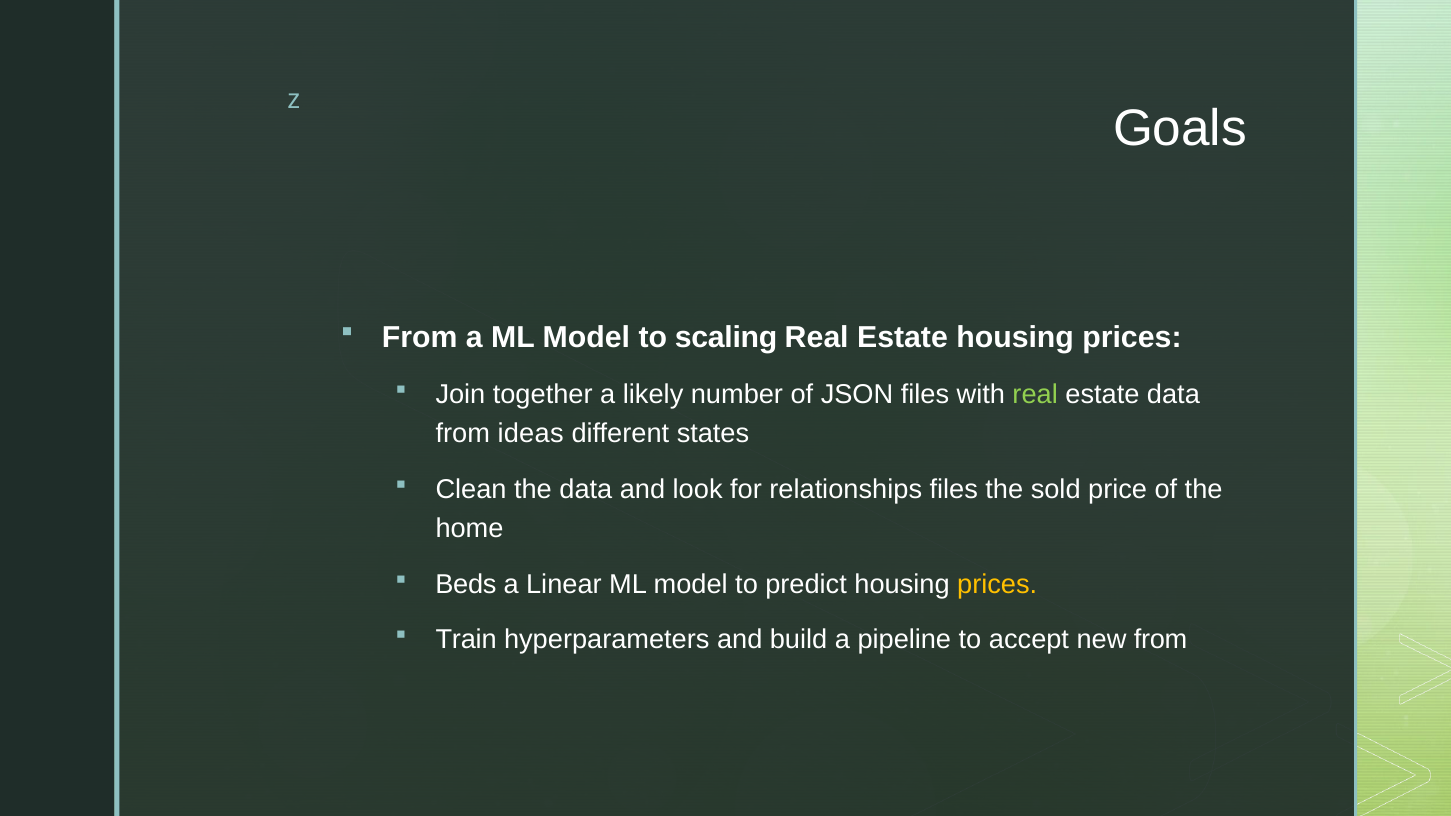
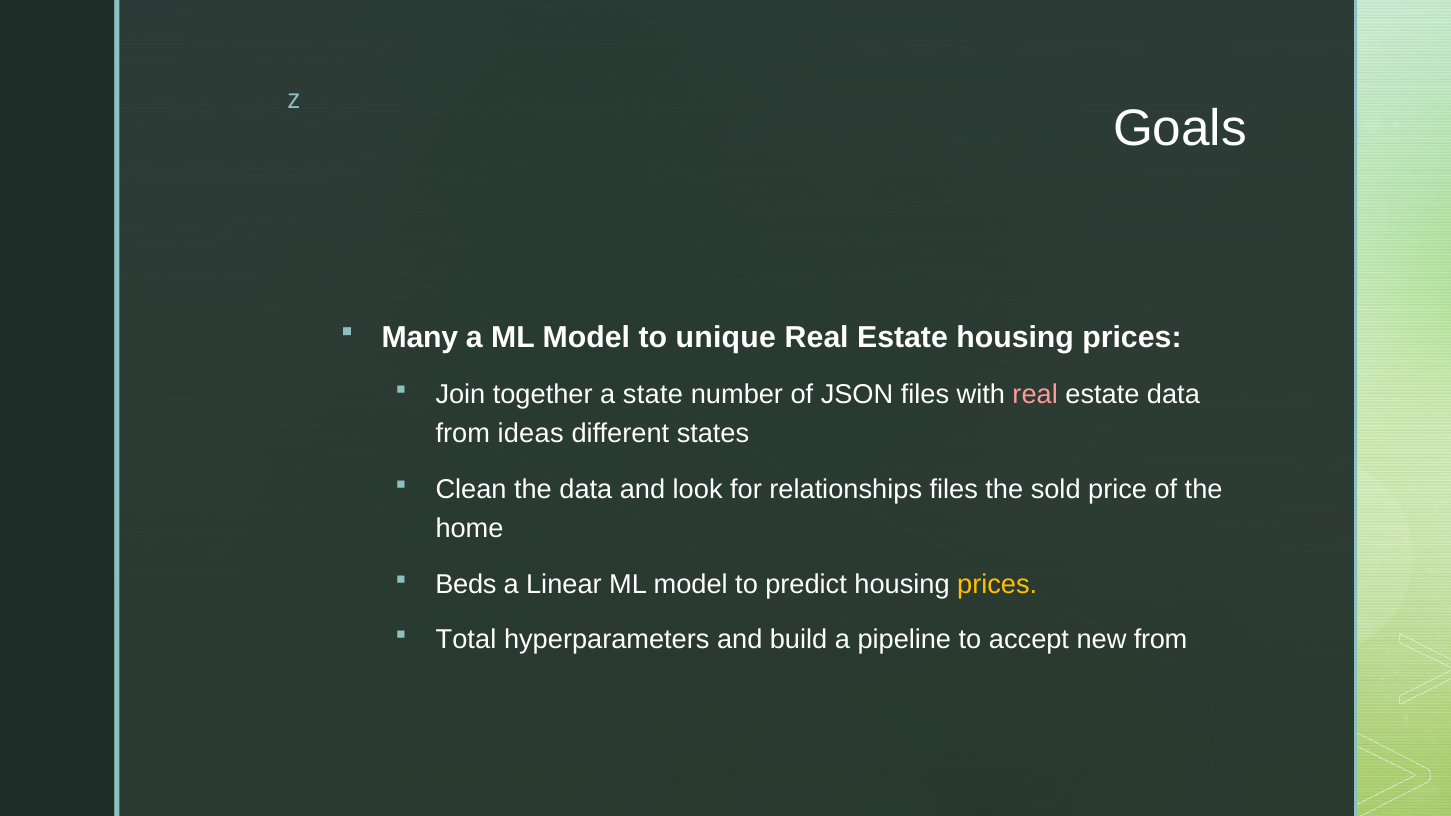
From: From -> Many (420, 337)
scaling: scaling -> unique (726, 337)
likely: likely -> state (653, 394)
real colour: light green -> pink (1035, 394)
Train: Train -> Total (466, 640)
